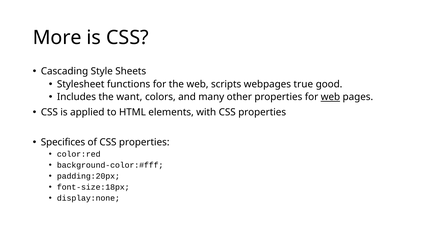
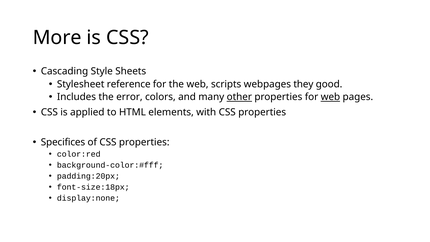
functions: functions -> reference (129, 84)
true: true -> they (303, 84)
want: want -> error (129, 97)
other underline: none -> present (239, 97)
